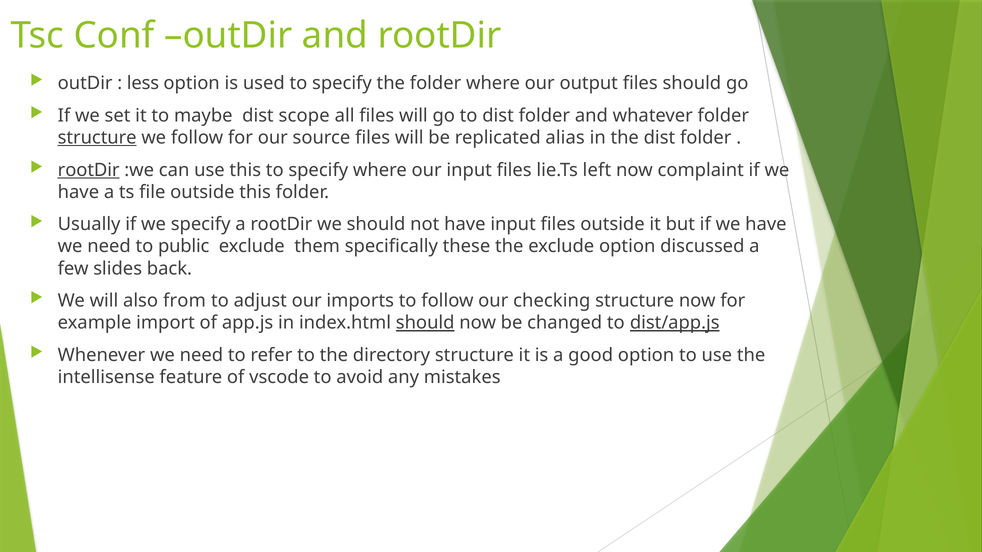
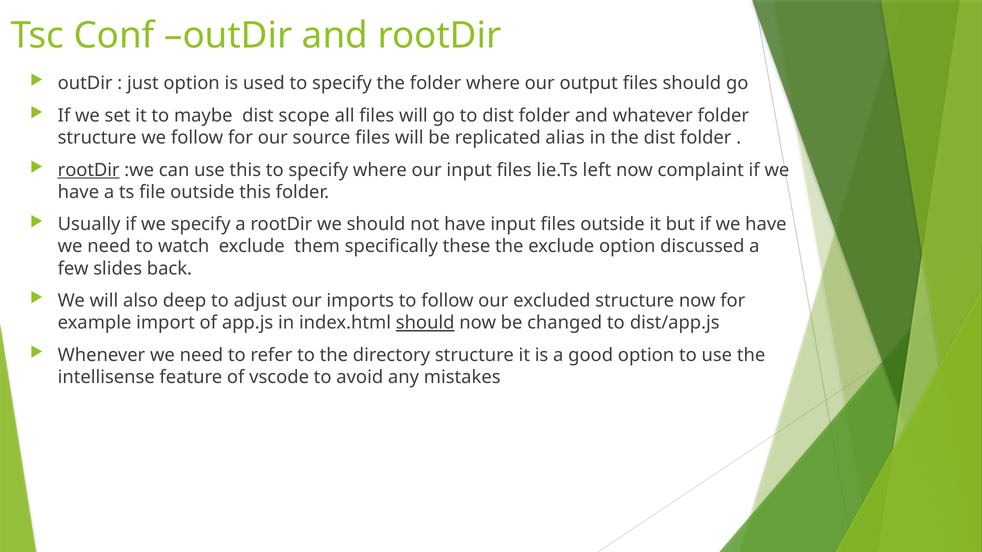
less: less -> just (143, 83)
structure underline: present -> none (97, 138)
public: public -> watch (184, 247)
from: from -> deep (185, 301)
checking: checking -> excluded (552, 301)
dist/app.js underline: present -> none (675, 323)
